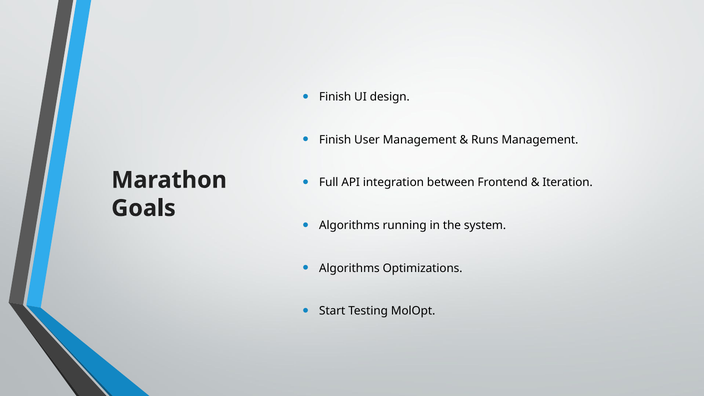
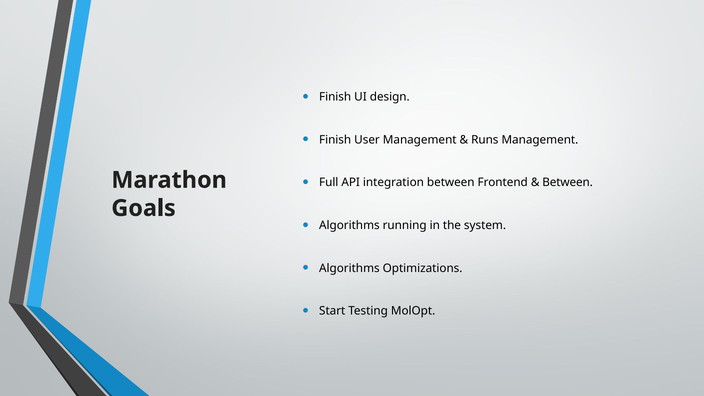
Iteration: Iteration -> Between (568, 183)
